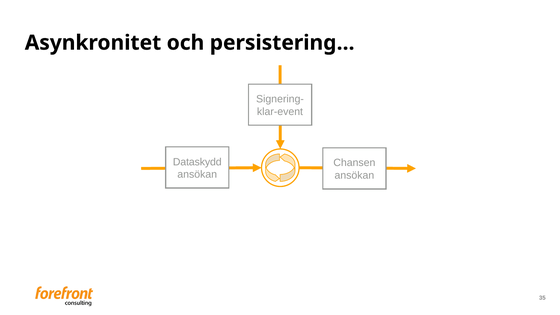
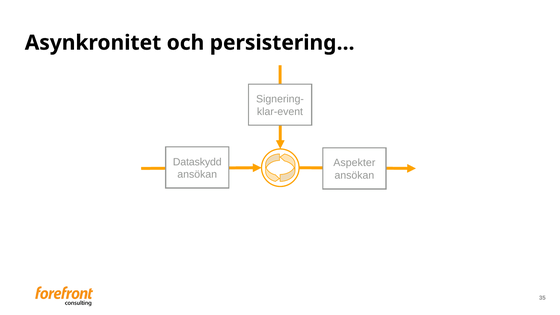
Chansen: Chansen -> Aspekter (354, 163)
